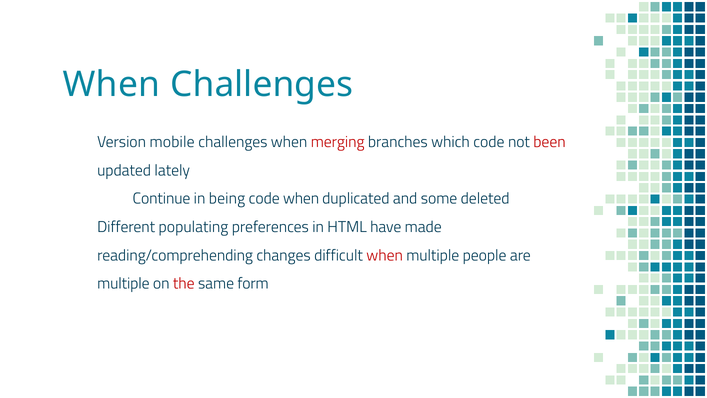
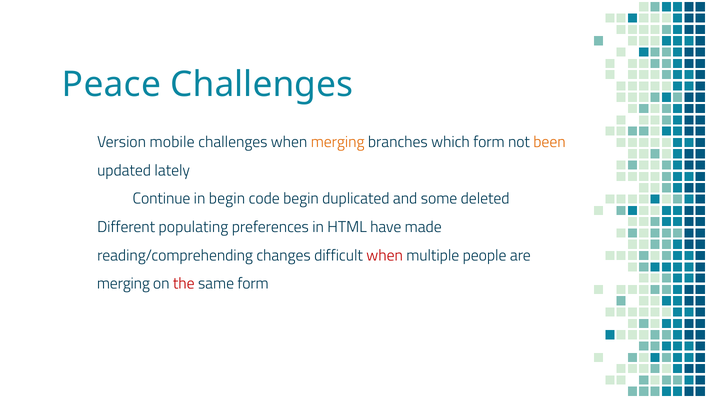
When: When -> Peace (111, 85)
merging colour: red -> orange (338, 142)
which code: code -> form (489, 142)
been colour: red -> orange (549, 142)
in being: being -> begin (227, 199)
code when: when -> begin (301, 199)
multiple: multiple -> merging (123, 283)
